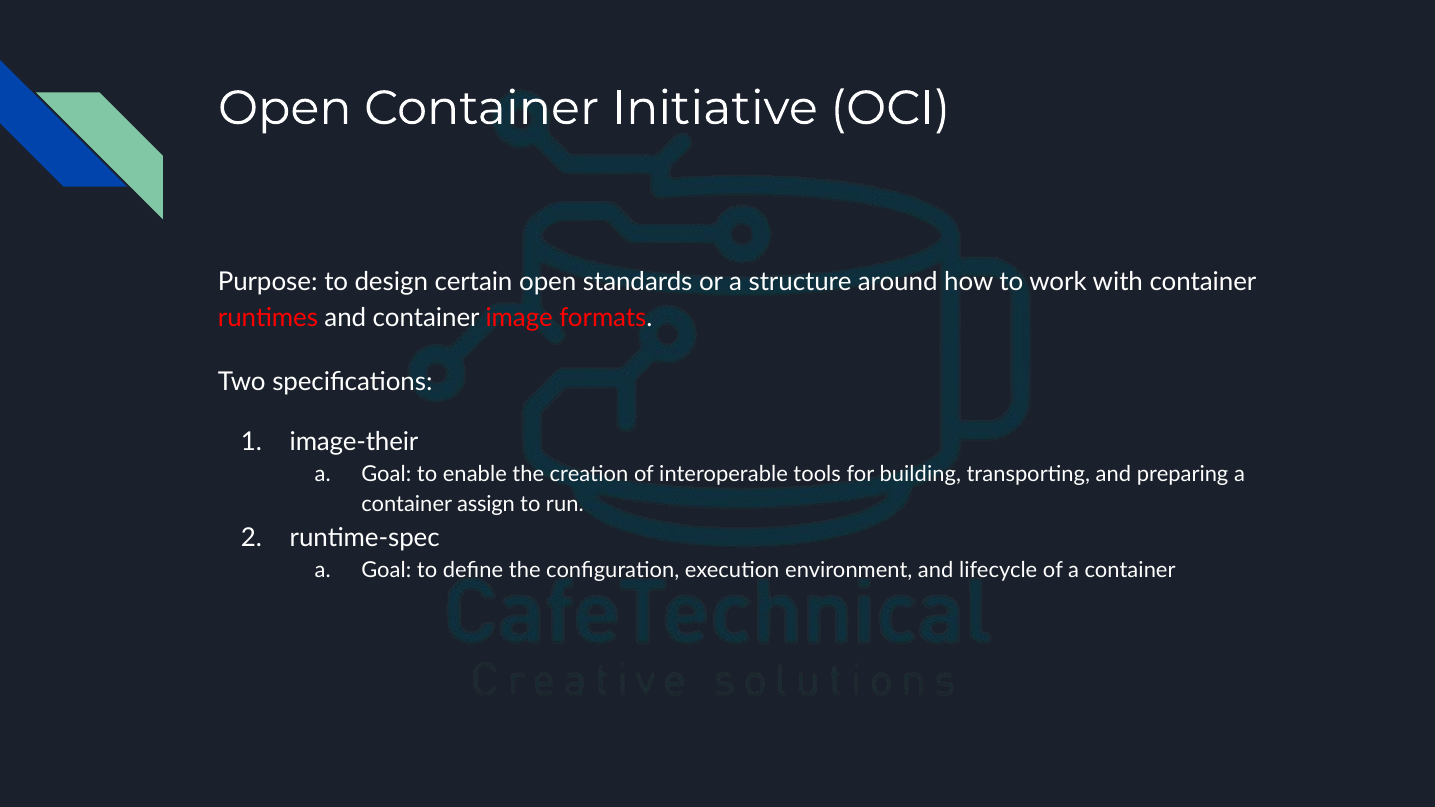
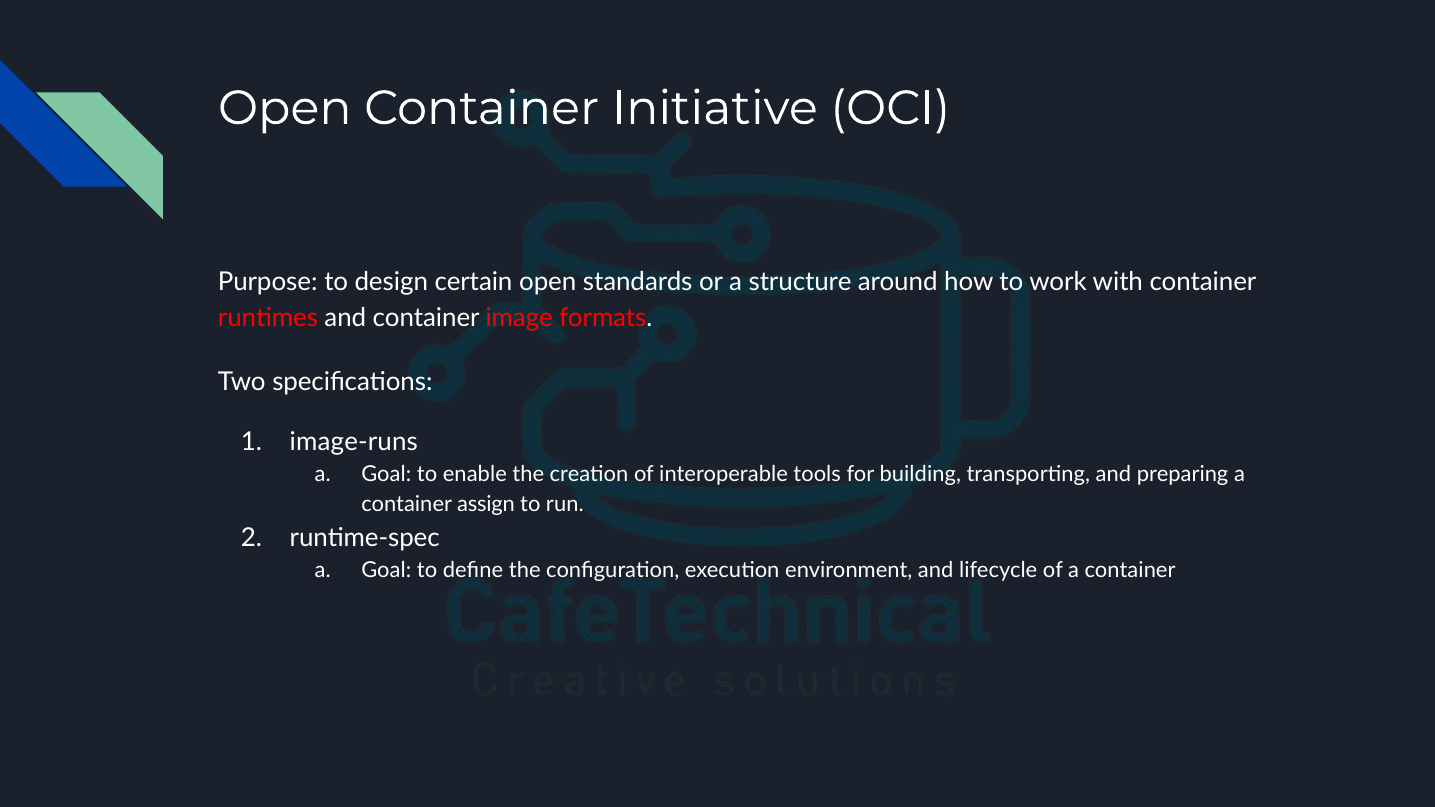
image-their: image-their -> image-runs (354, 442)
